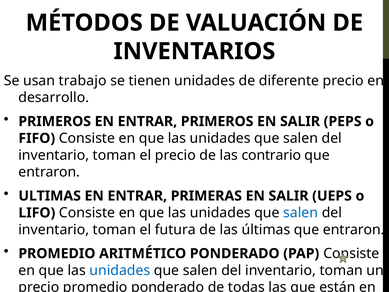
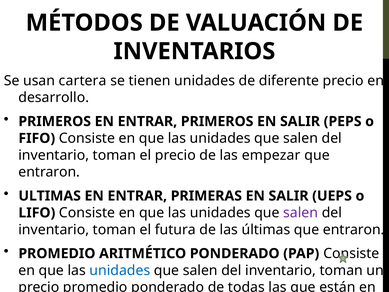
trabajo: trabajo -> cartera (83, 81)
contrario: contrario -> empezar (271, 155)
salen colour: blue -> purple (301, 213)
